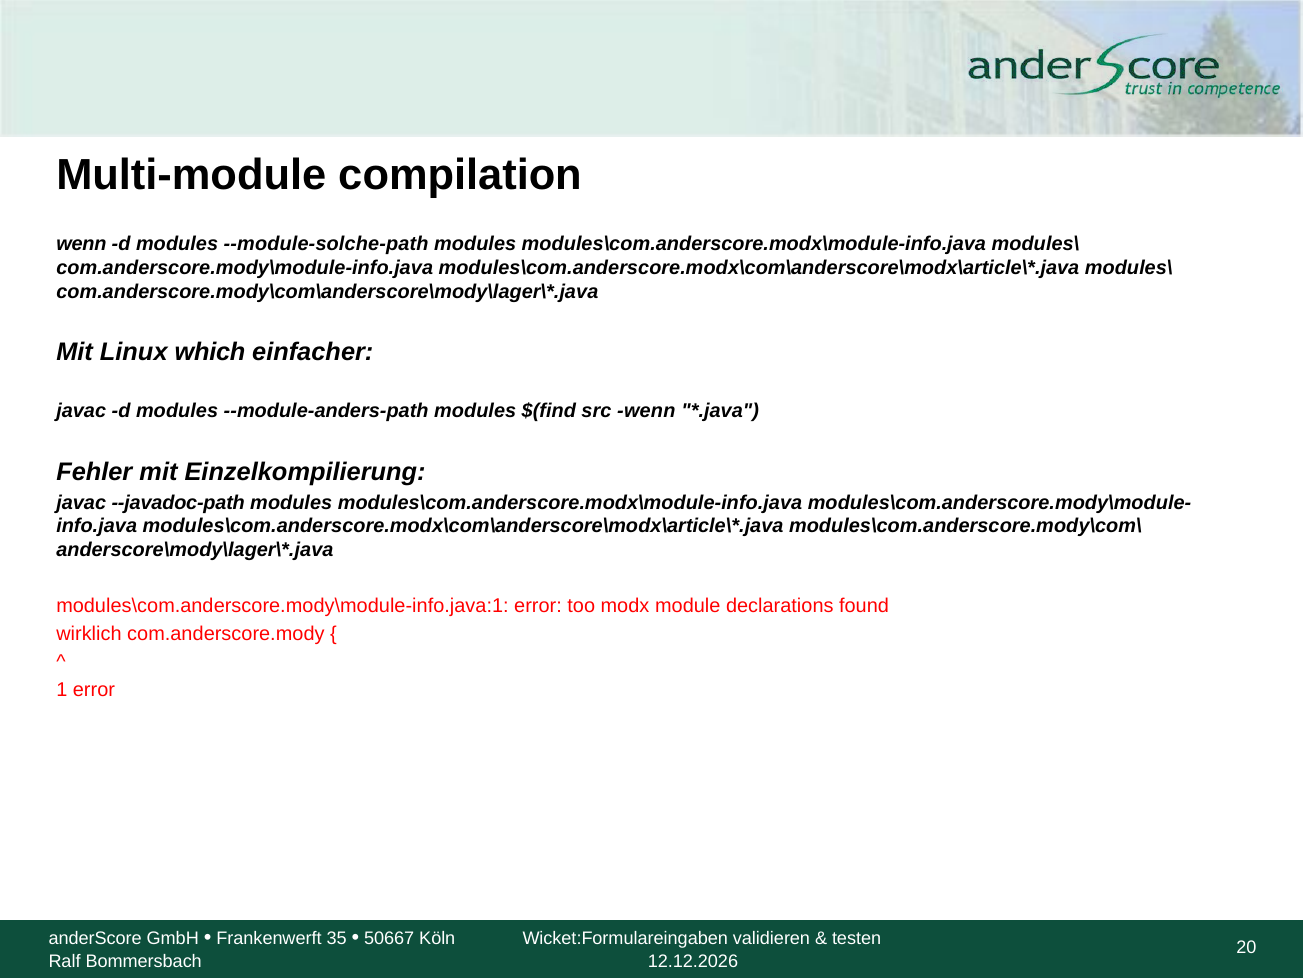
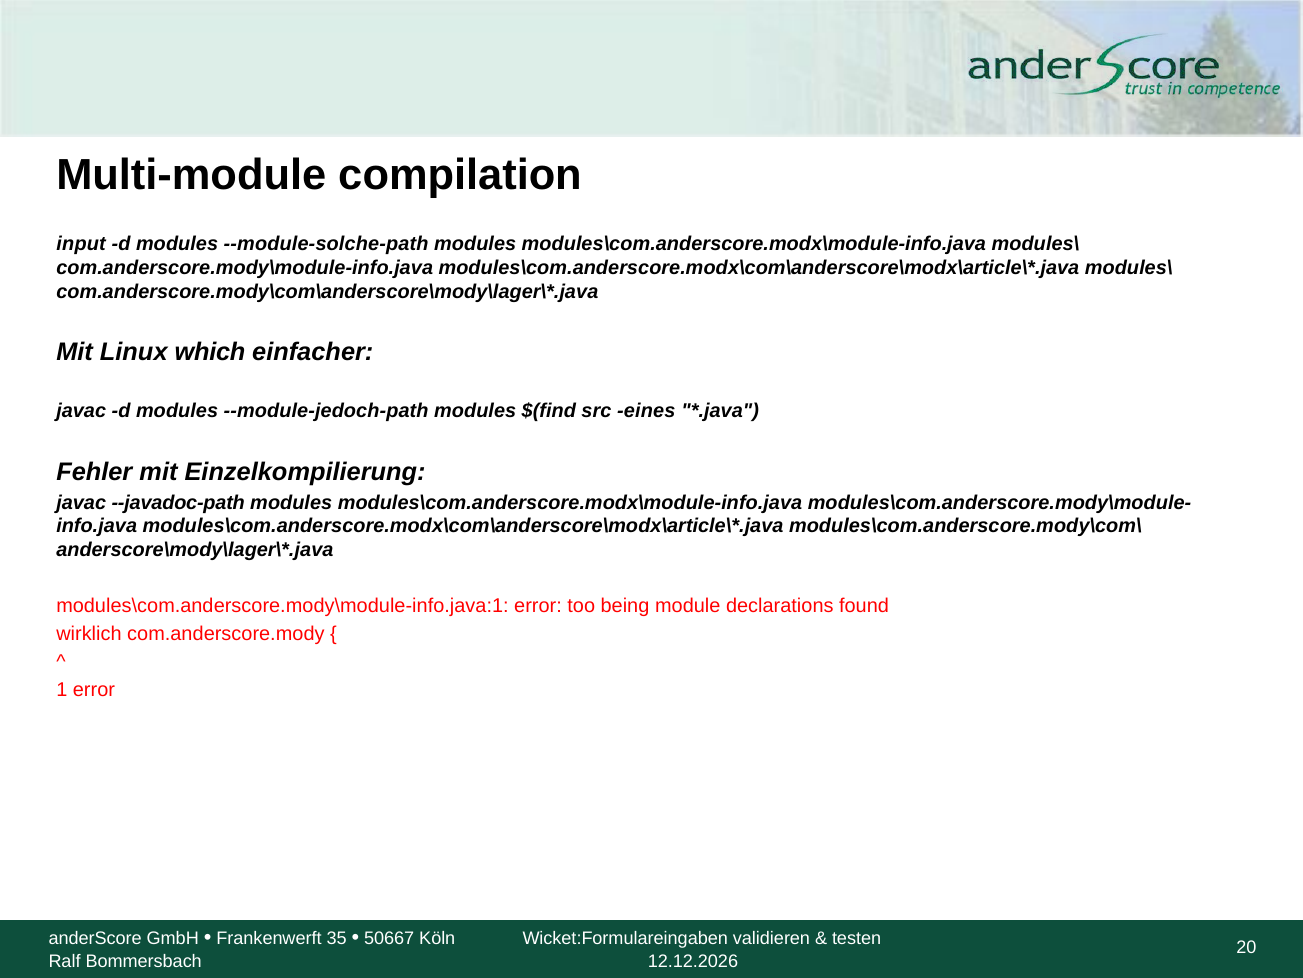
wenn: wenn -> input (81, 244)
--module-anders-path: --module-anders-path -> --module-jedoch-path (326, 411)
src wenn: wenn -> eines (646, 411)
modx: modx -> being (625, 606)
